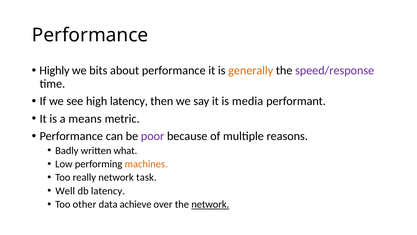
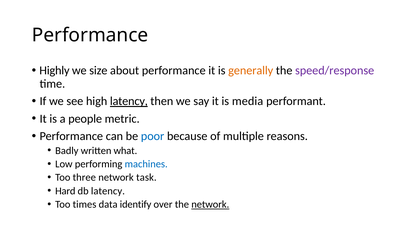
bits: bits -> size (98, 70)
latency underline: none -> present (129, 101)
means: means -> people (85, 119)
poor colour: purple -> blue (153, 136)
machines colour: orange -> blue (146, 164)
really: really -> three (84, 177)
Well: Well -> Hard (65, 191)
other: other -> times (85, 204)
achieve: achieve -> identify (136, 204)
